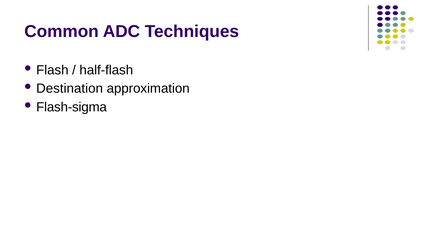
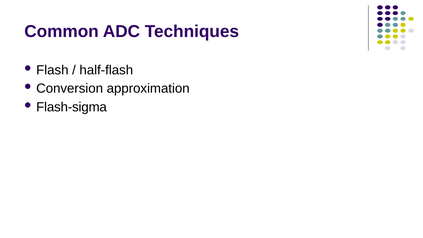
Destination: Destination -> Conversion (70, 89)
